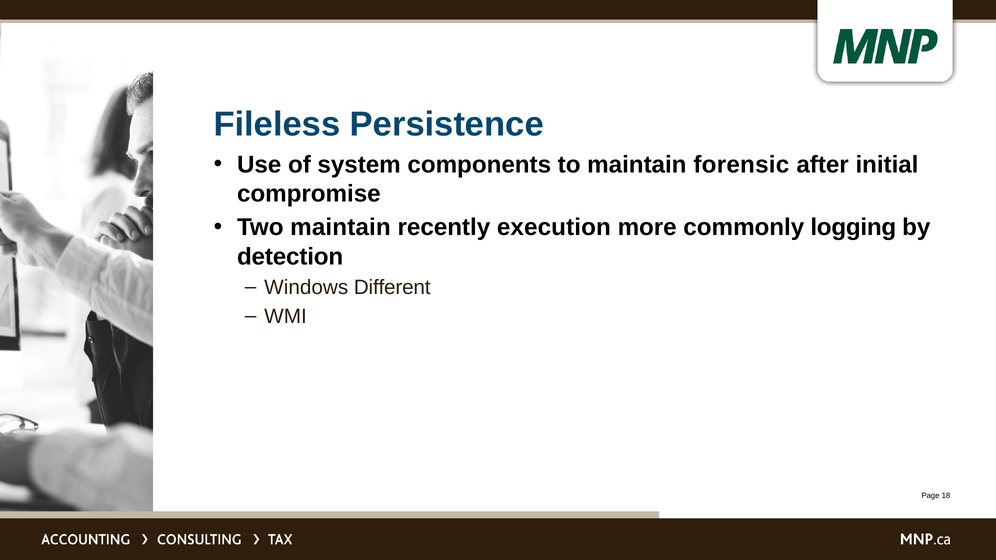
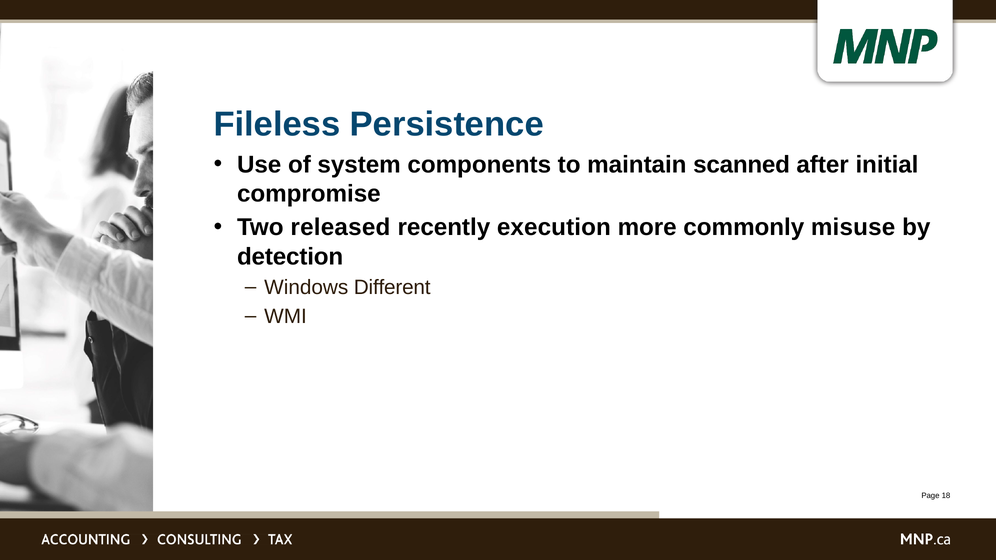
forensic: forensic -> scanned (742, 165)
Two maintain: maintain -> released (340, 228)
logging: logging -> misuse (853, 228)
